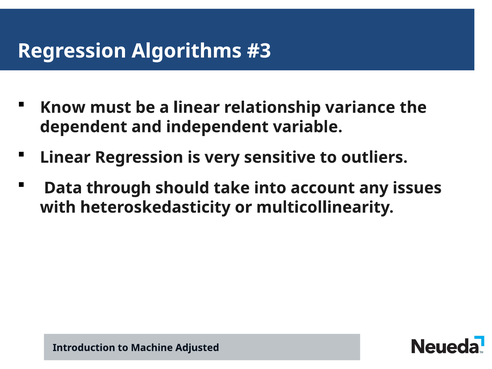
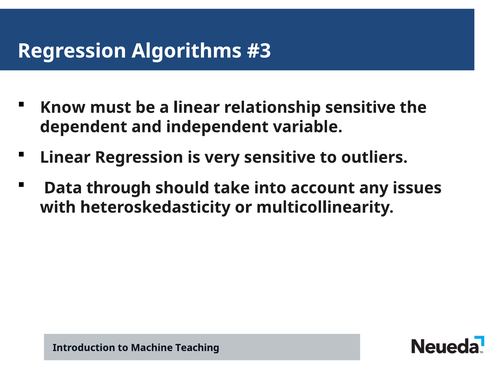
relationship variance: variance -> sensitive (360, 107)
Adjusted: Adjusted -> Teaching (197, 348)
